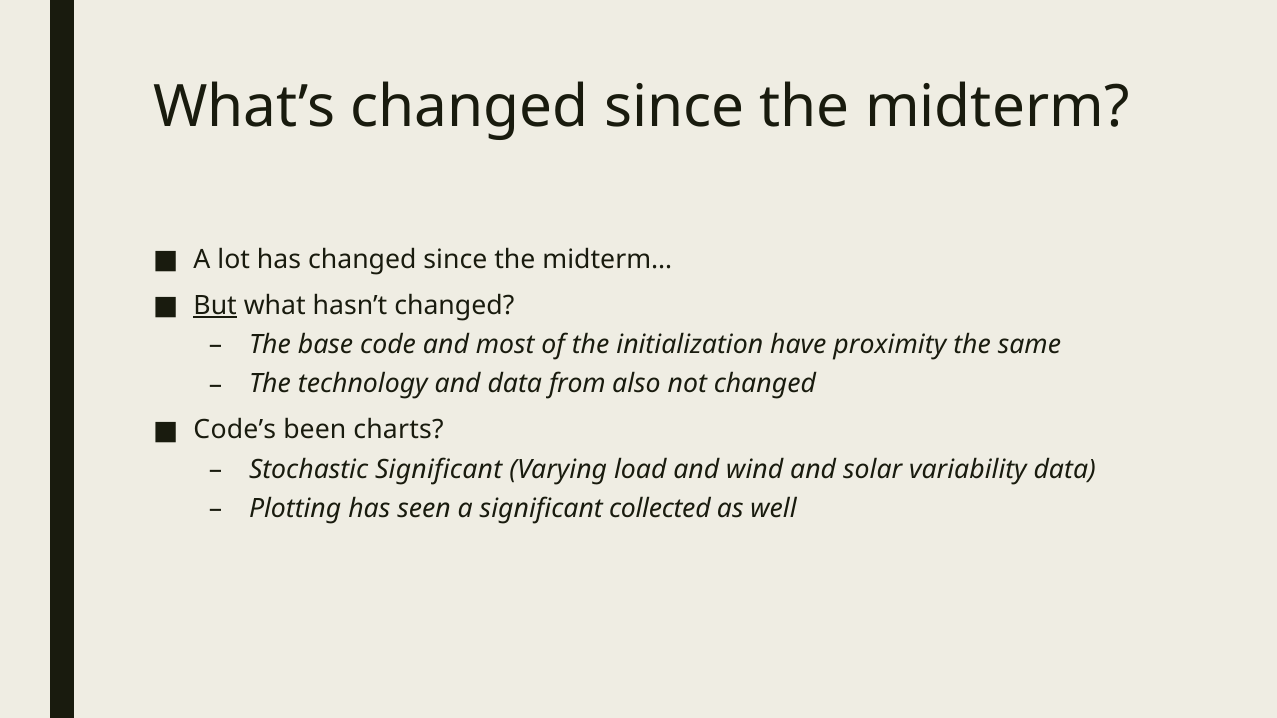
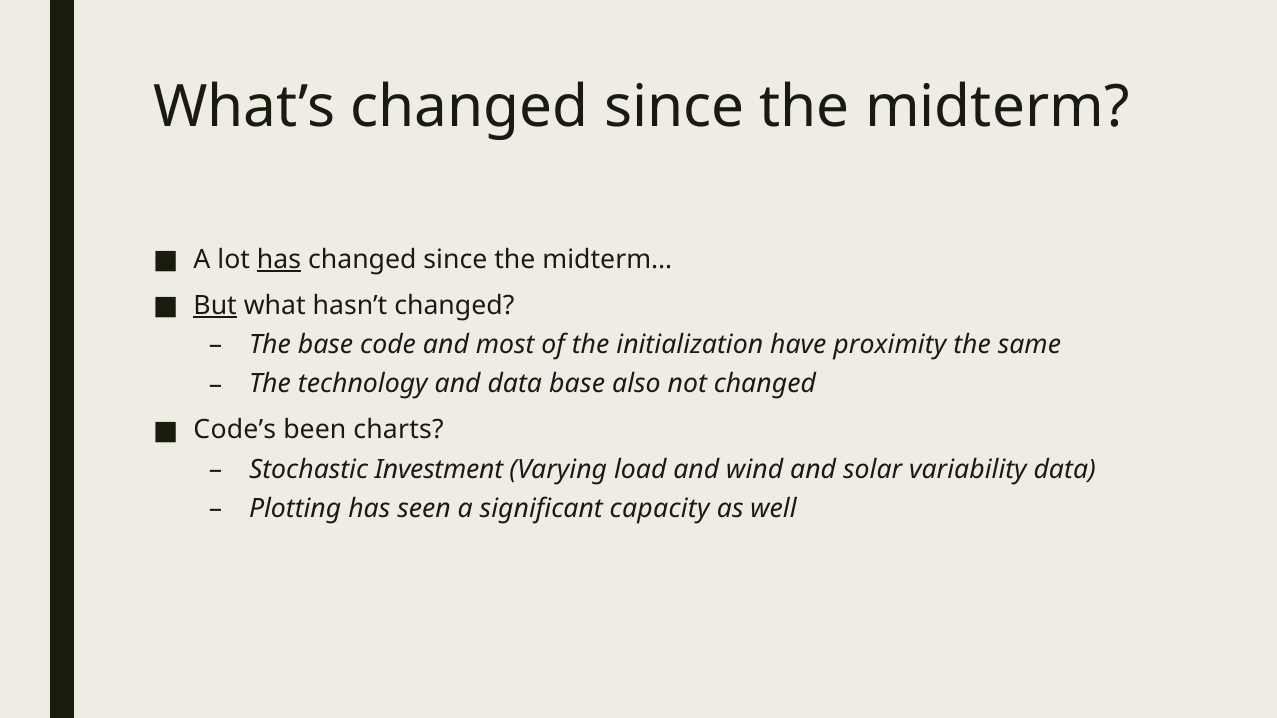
has underline: none -> present (279, 259)
data from: from -> base (577, 384)
Stochastic Significant: Significant -> Investment (439, 469)
collected: collected -> capacity (660, 509)
